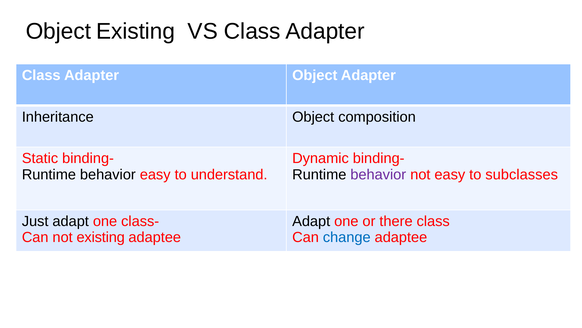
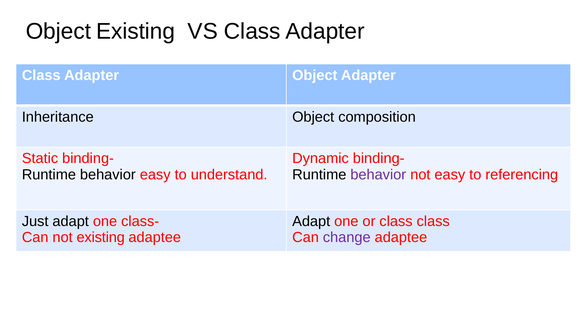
subclasses: subclasses -> referencing (522, 174)
or there: there -> class (396, 221)
change colour: blue -> purple (347, 237)
